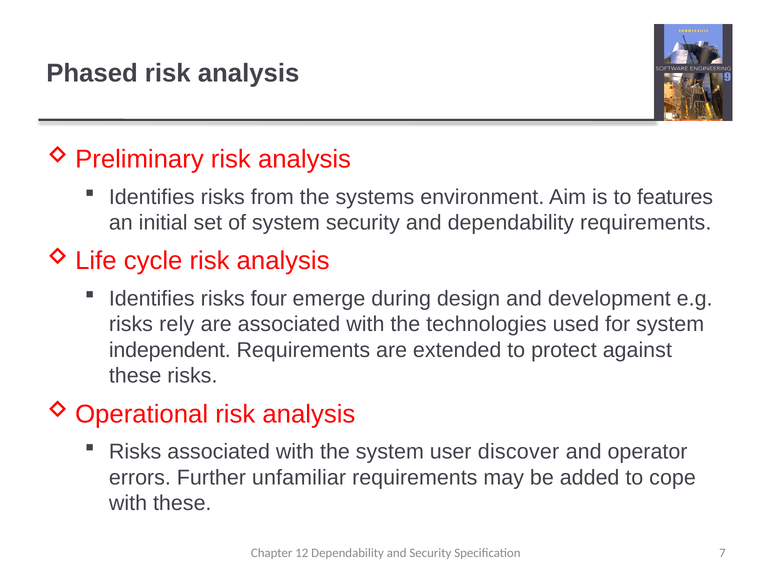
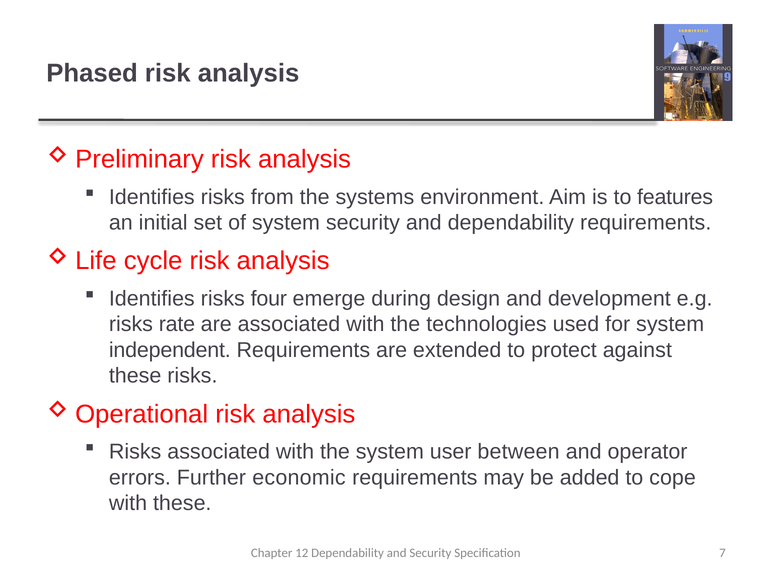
rely: rely -> rate (177, 324)
discover: discover -> between (519, 452)
unfamiliar: unfamiliar -> economic (299, 478)
